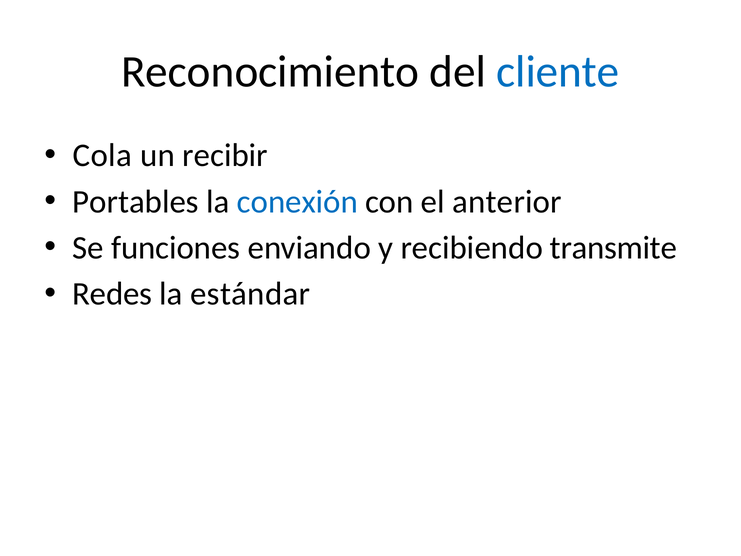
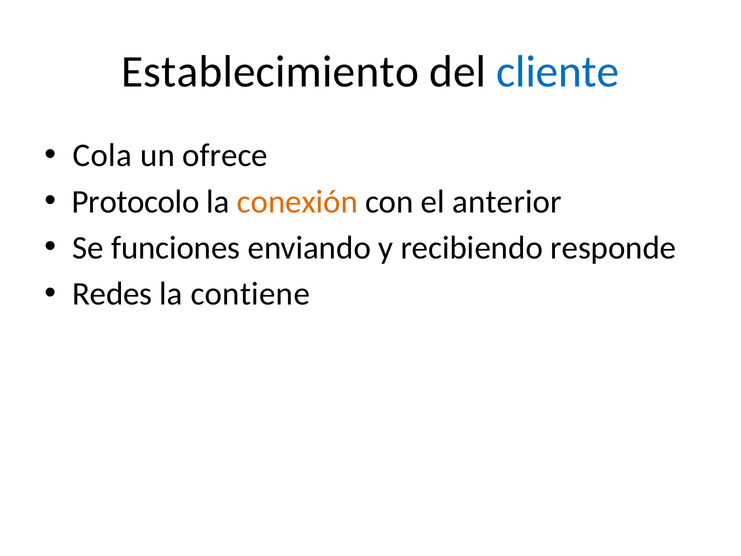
Reconocimiento: Reconocimiento -> Establecimiento (270, 72)
recibir: recibir -> ofrece (225, 155)
Portables: Portables -> Protocolo (136, 202)
conexión colour: blue -> orange (297, 202)
transmite: transmite -> responde (613, 248)
estándar: estándar -> contiene (250, 294)
